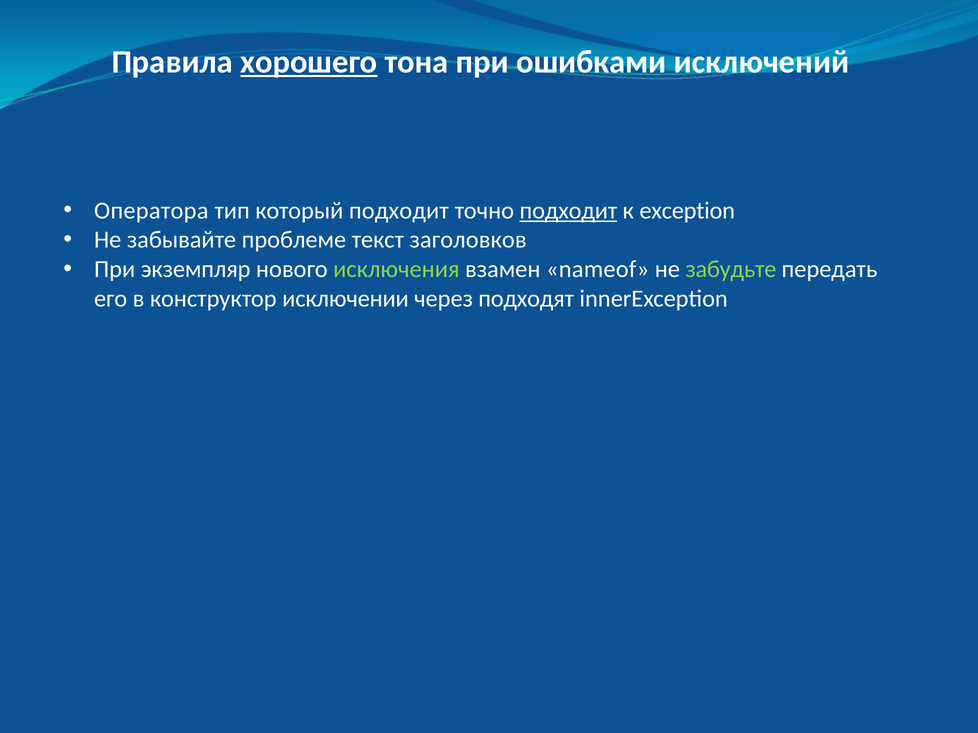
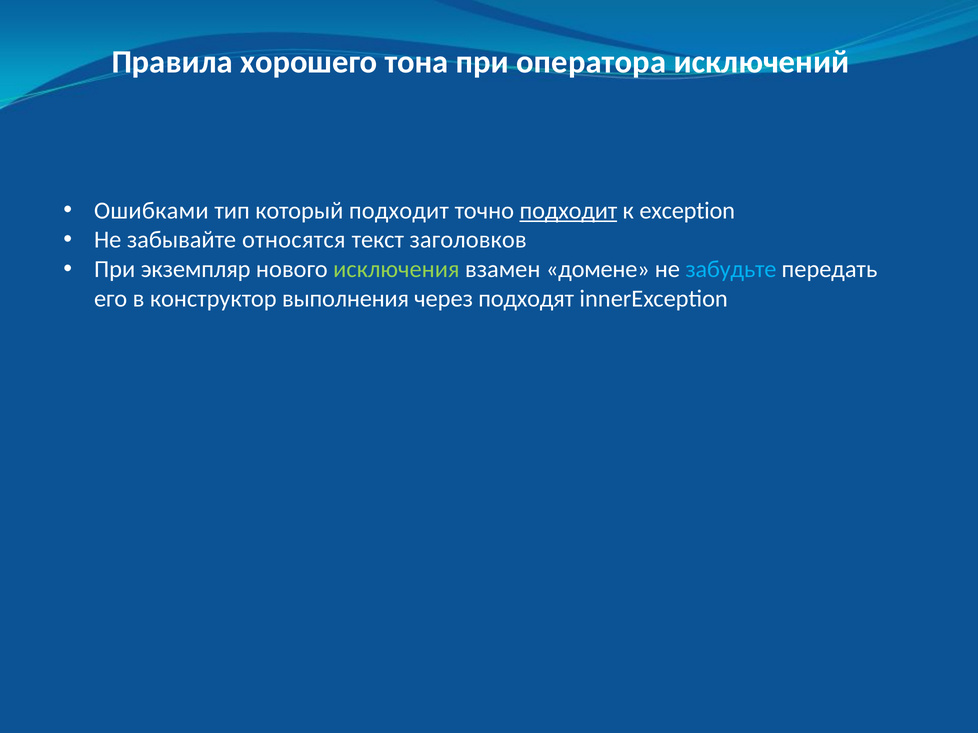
хорошего underline: present -> none (309, 62)
ошибками: ошибками -> оператора (591, 62)
Оператора: Оператора -> Ошибками (151, 211)
проблеме: проблеме -> относятся (294, 240)
nameof: nameof -> домене (598, 269)
забудьте colour: light green -> light blue (731, 269)
исключении: исключении -> выполнения (346, 299)
